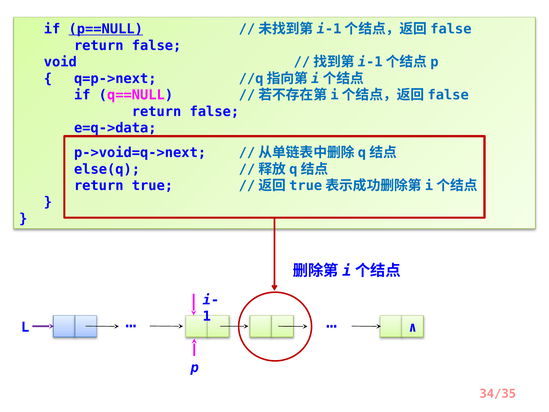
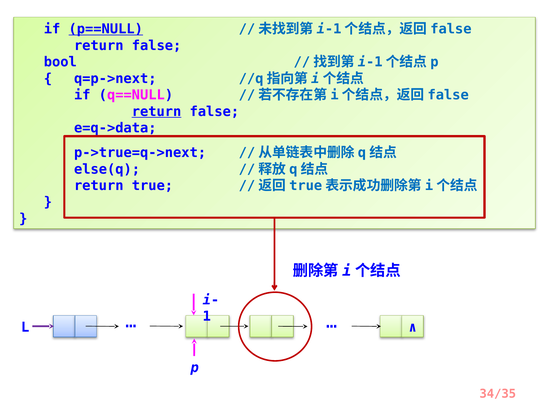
void: void -> bool (60, 62)
return underline: none -> present (157, 111)
p->void=q->next: p->void=q->next -> p->true=q->next (140, 153)
